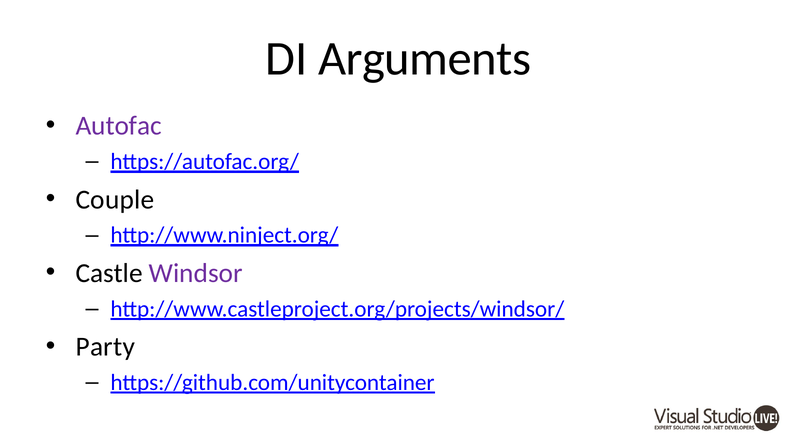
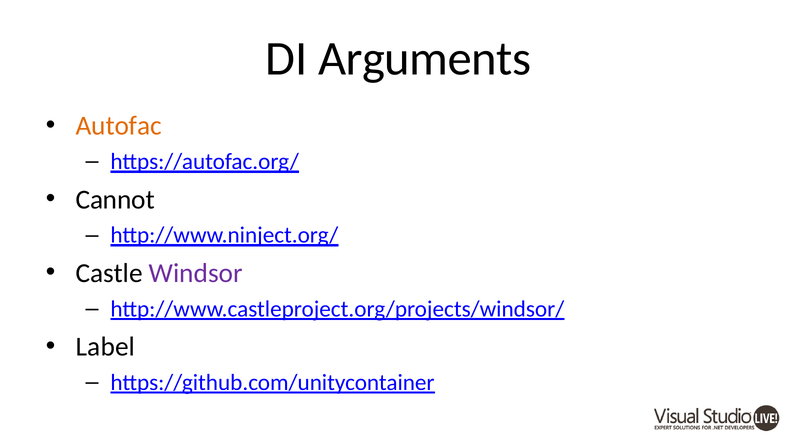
Autofac colour: purple -> orange (119, 126)
Couple: Couple -> Cannot (115, 199)
Party: Party -> Label (105, 346)
